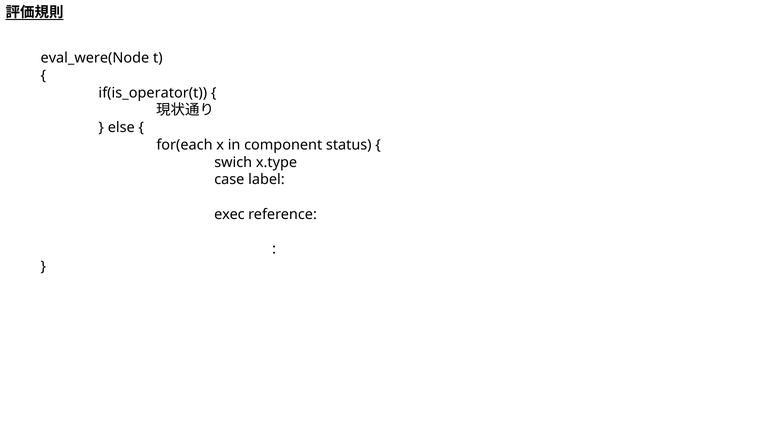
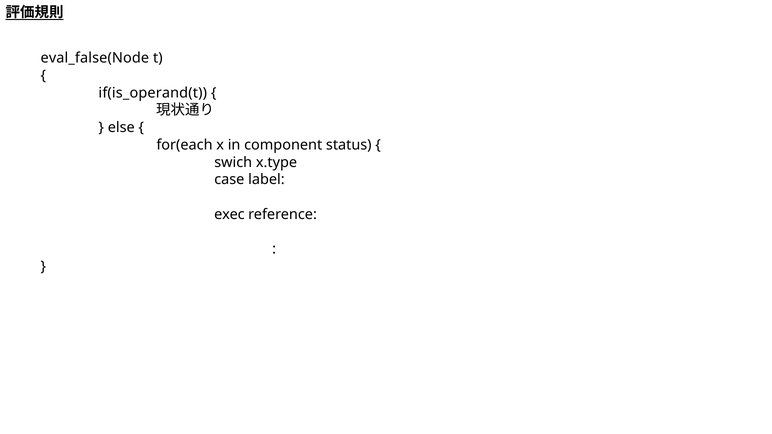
eval_were(Node: eval_were(Node -> eval_false(Node (95, 58)
if(is_operator(t: if(is_operator(t -> if(is_operand(t (153, 93)
